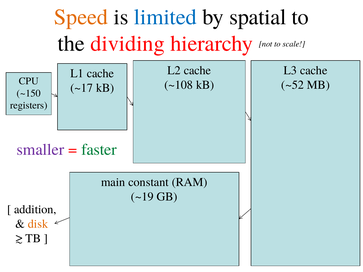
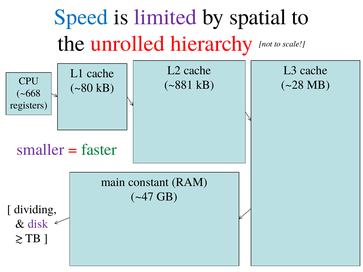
Speed colour: orange -> blue (81, 17)
limited colour: blue -> purple (165, 17)
dividing: dividing -> unrolled (128, 44)
~108: ~108 -> ~881 (179, 85)
~52: ~52 -> ~28 (293, 85)
~17: ~17 -> ~80 (82, 88)
~150: ~150 -> ~668 (29, 93)
~19: ~19 -> ~47 (142, 197)
addition: addition -> dividing (35, 210)
disk colour: orange -> purple (38, 224)
